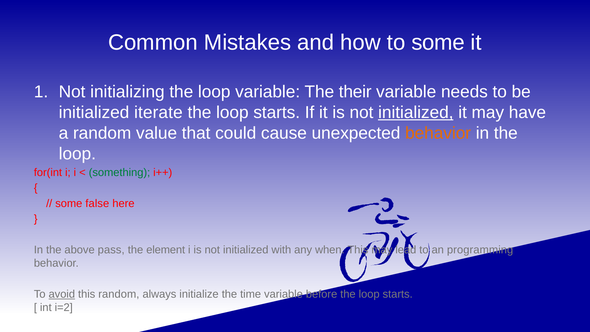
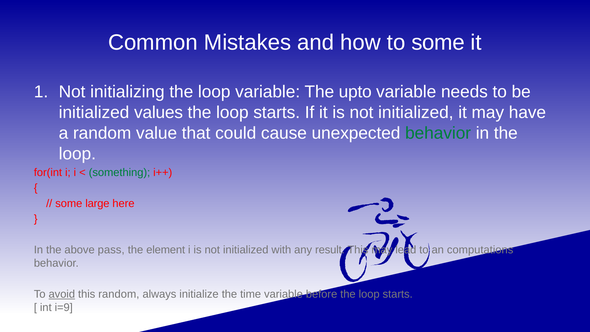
their: their -> upto (355, 92)
iterate: iterate -> values (159, 112)
initialized underline: present -> none (416, 112)
behavior colour: orange -> green (438, 133)
false: false -> large (97, 203)
when: when -> result (330, 250)
programming: programming -> computations (480, 250)
i=2: i=2 -> i=9 (64, 307)
